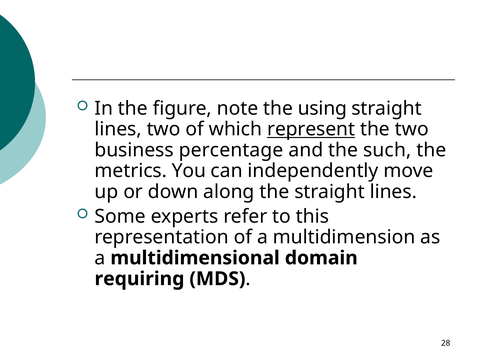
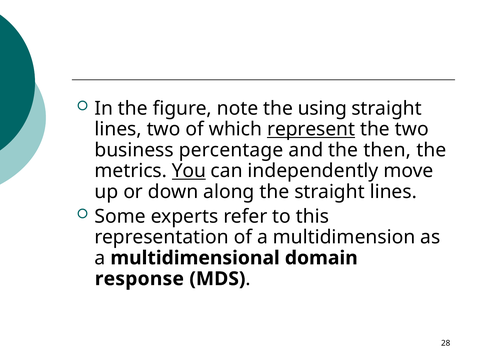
such: such -> then (387, 150)
You underline: none -> present (189, 171)
requiring: requiring -> response (139, 279)
